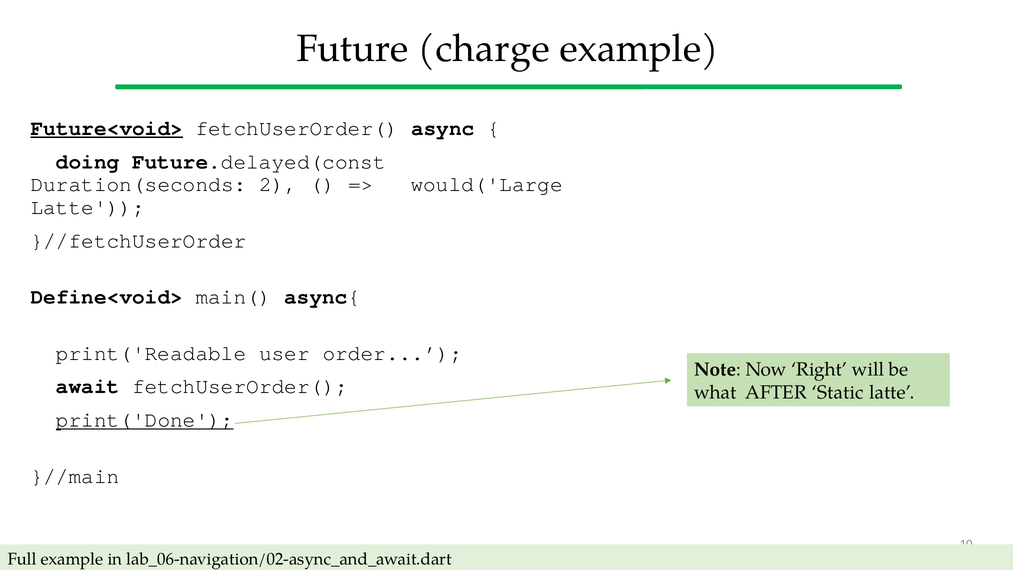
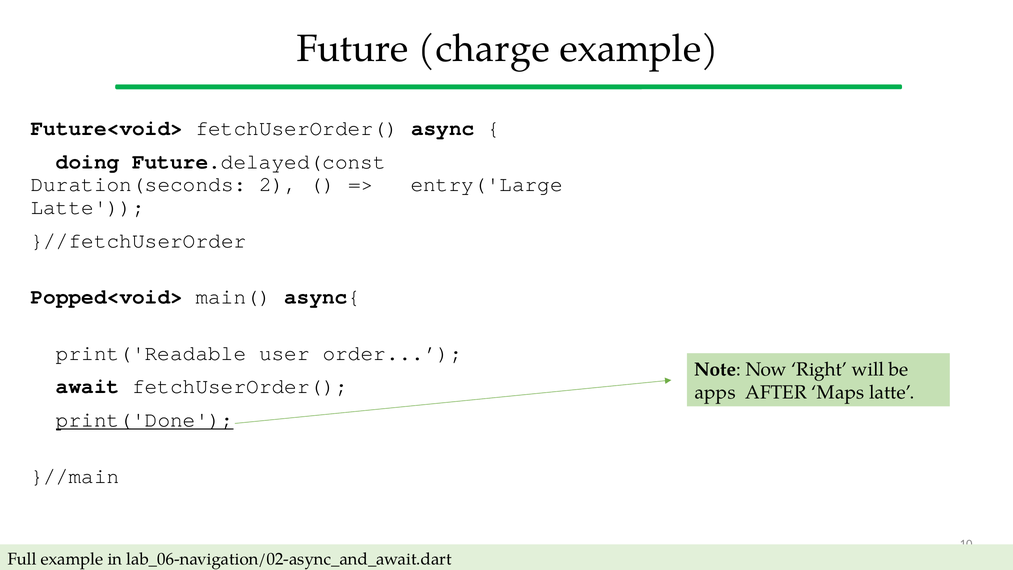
Future<void> underline: present -> none (107, 128)
would('Large: would('Large -> entry('Large (487, 184)
Define<void>: Define<void> -> Popped<void> (107, 297)
what: what -> apps (715, 392)
Static: Static -> Maps (838, 392)
